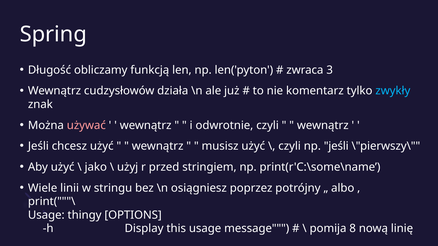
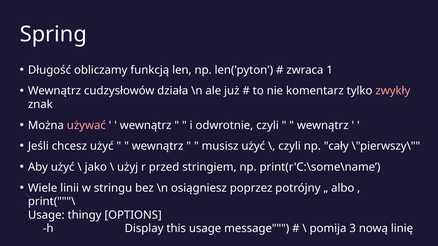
3: 3 -> 1 (330, 70)
zwykły colour: light blue -> pink (393, 91)
np jeśli: jeśli -> cały (336, 146)
8: 8 -> 3 (353, 229)
